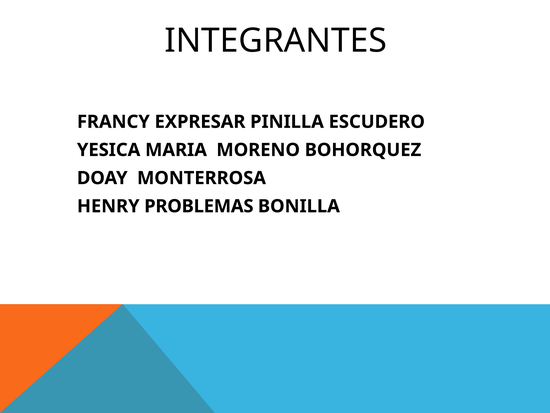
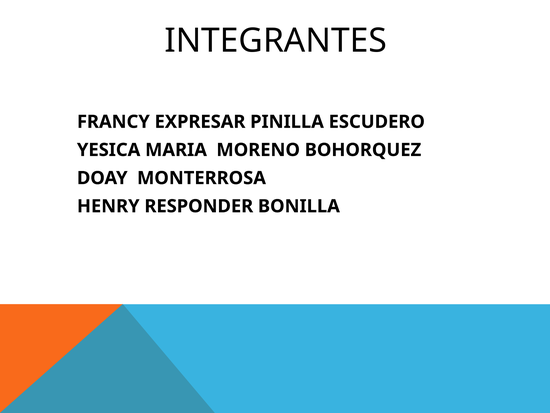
PROBLEMAS: PROBLEMAS -> RESPONDER (199, 206)
